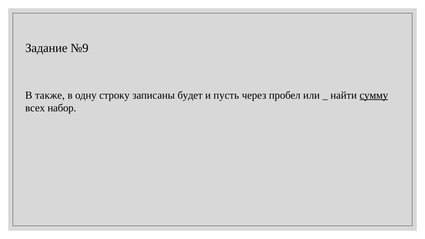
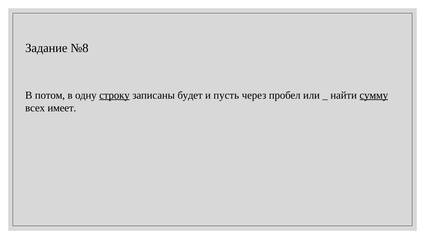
№9: №9 -> №8 (80, 48)
также: также -> потом (50, 95)
строку underline: none -> present (114, 95)
набор: набор -> имеет (62, 108)
